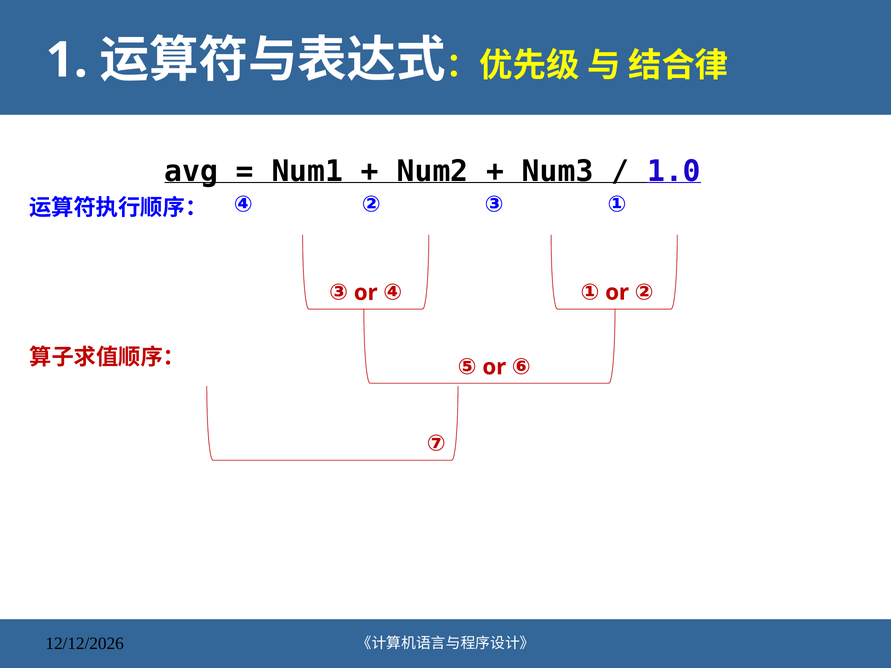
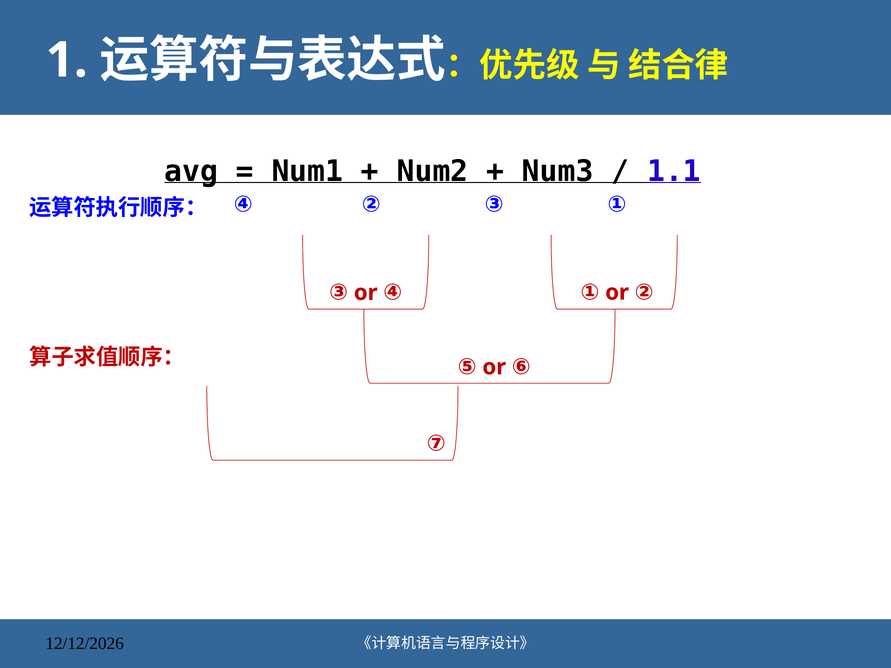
1.0: 1.0 -> 1.1 (674, 172)
